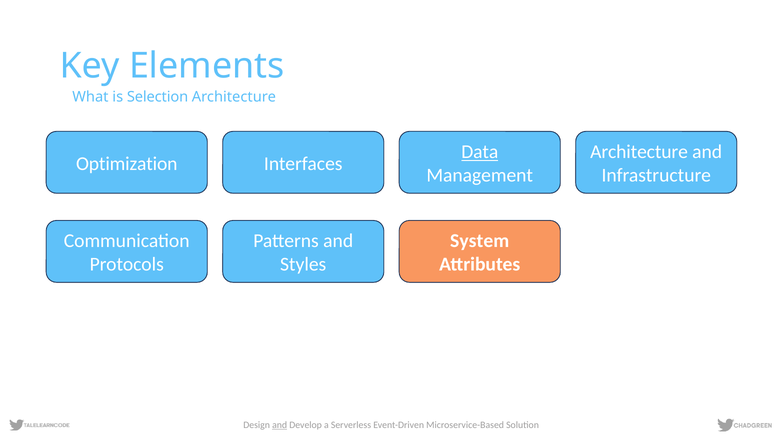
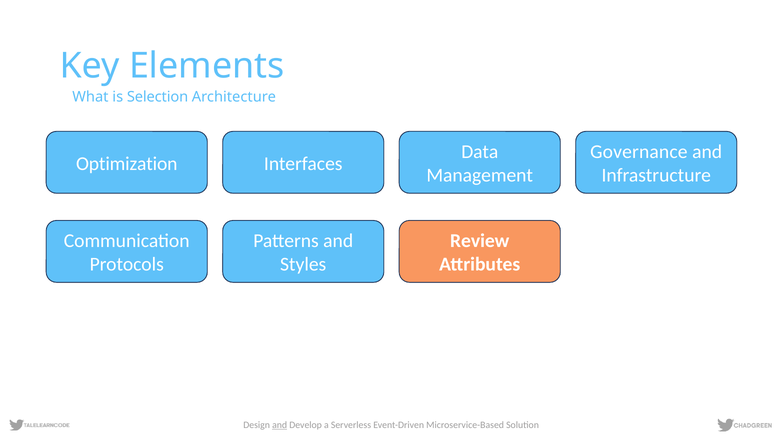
Data underline: present -> none (480, 152)
Architecture: Architecture -> Governance (639, 152)
System: System -> Review (480, 241)
